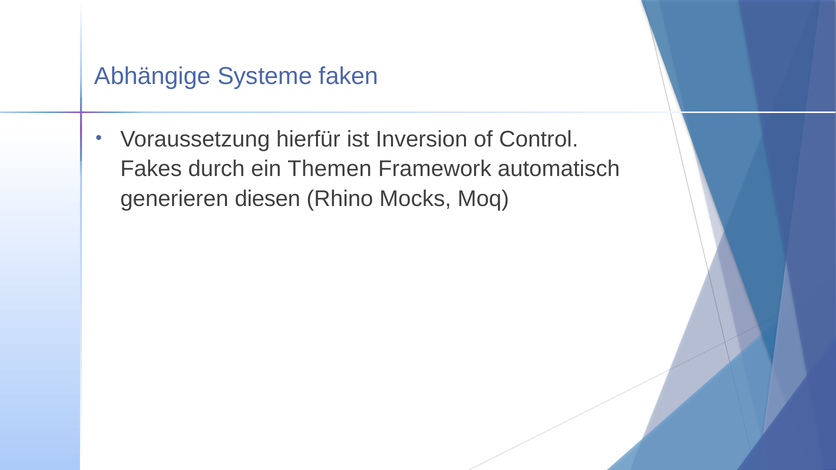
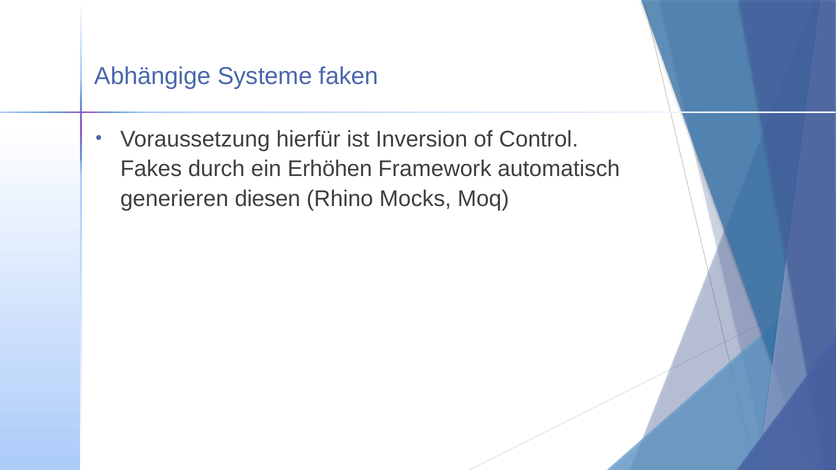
Themen: Themen -> Erhöhen (330, 169)
